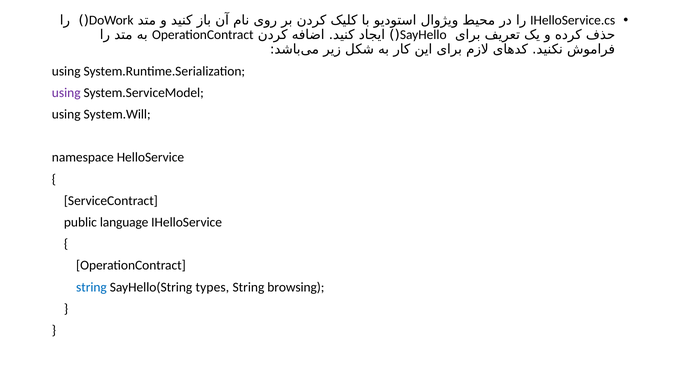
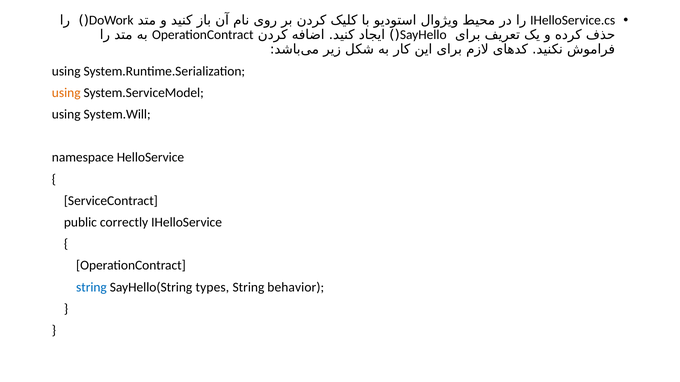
using colour: purple -> orange (66, 93)
language: language -> correctly (124, 223)
browsing: browsing -> behavior (296, 287)
